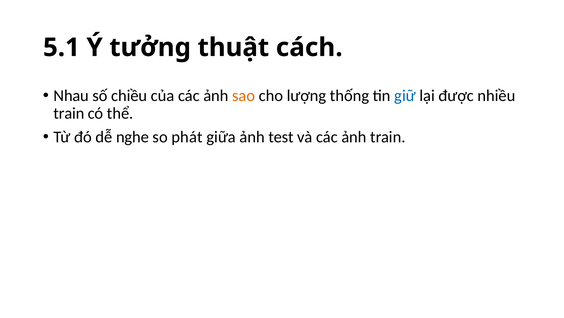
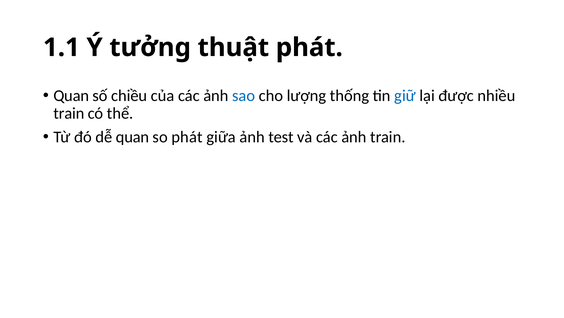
5.1: 5.1 -> 1.1 (61, 47)
thuật cách: cách -> phát (309, 47)
Nhau: Nhau -> Quan (71, 95)
sao colour: orange -> blue (244, 95)
dễ nghe: nghe -> quan (133, 137)
